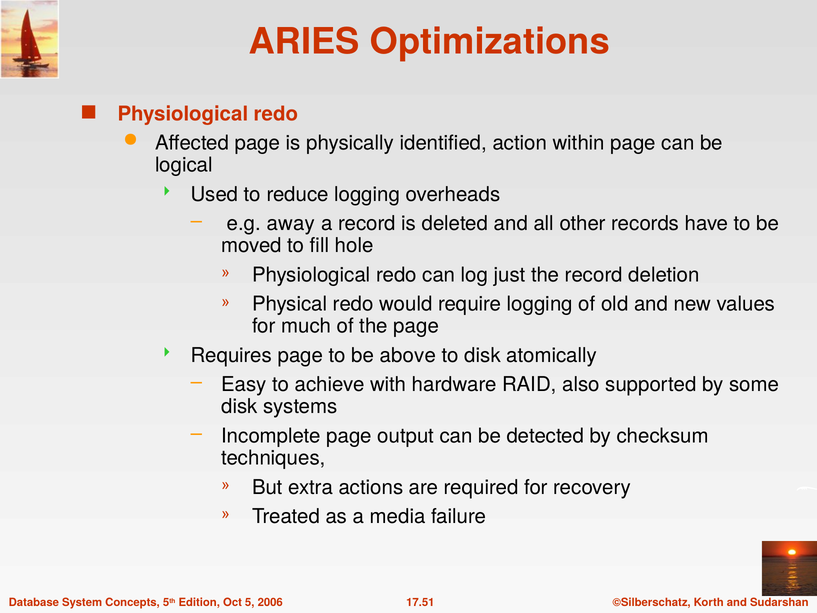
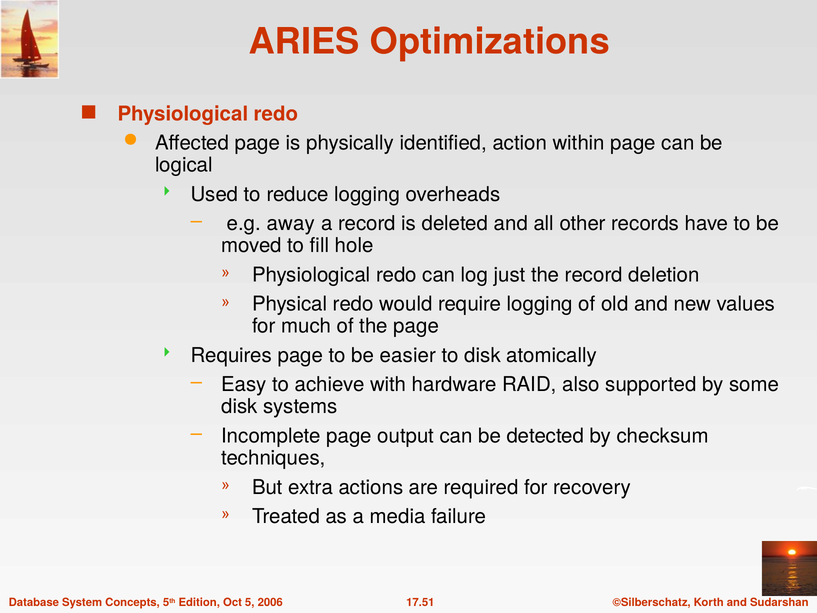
above: above -> easier (408, 355)
